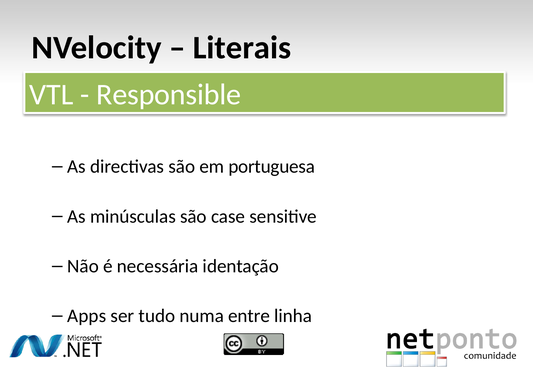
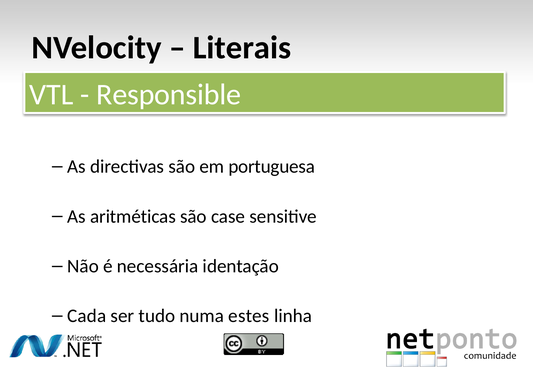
minúsculas: minúsculas -> aritméticas (133, 216)
Apps: Apps -> Cada (87, 316)
entre: entre -> estes (249, 316)
